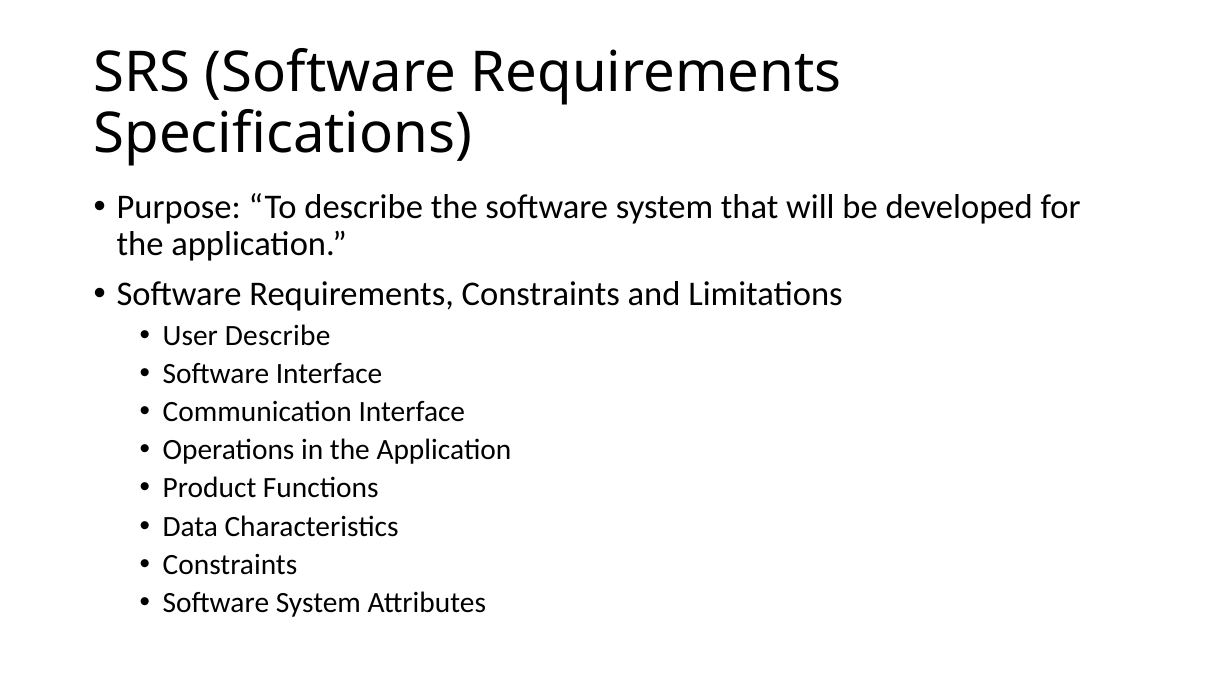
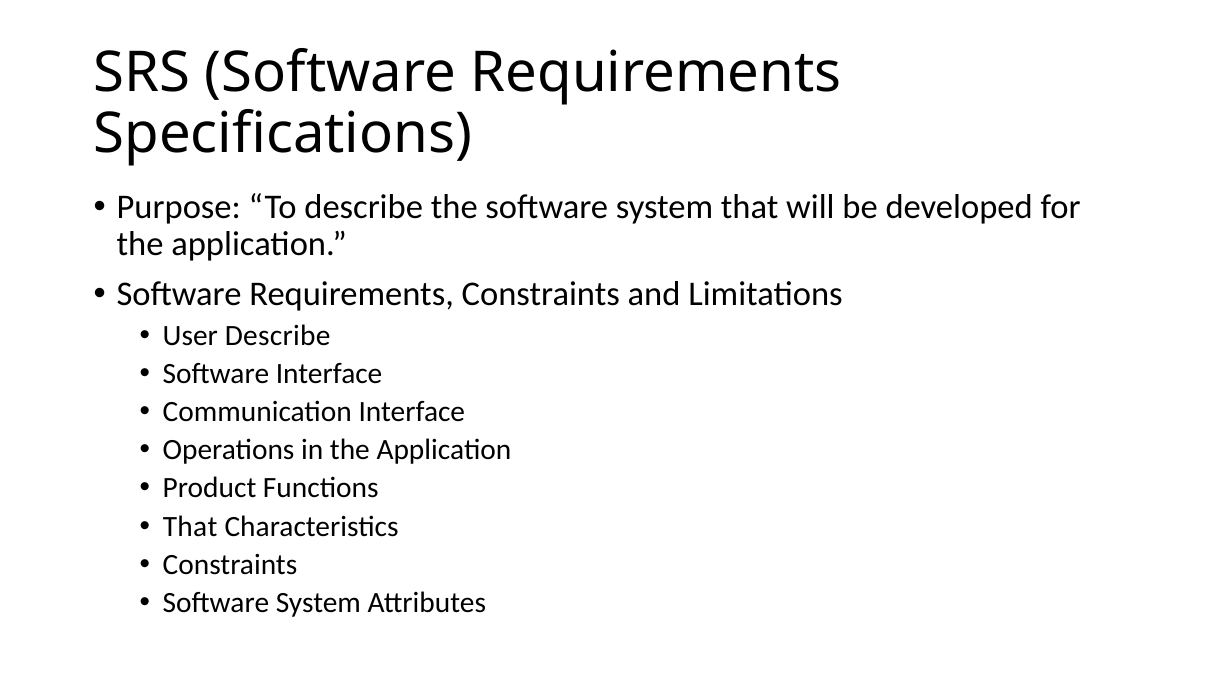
Data: Data -> That (190, 526)
